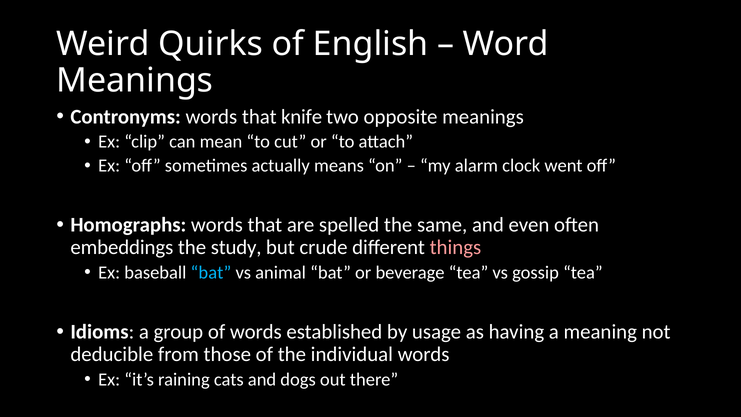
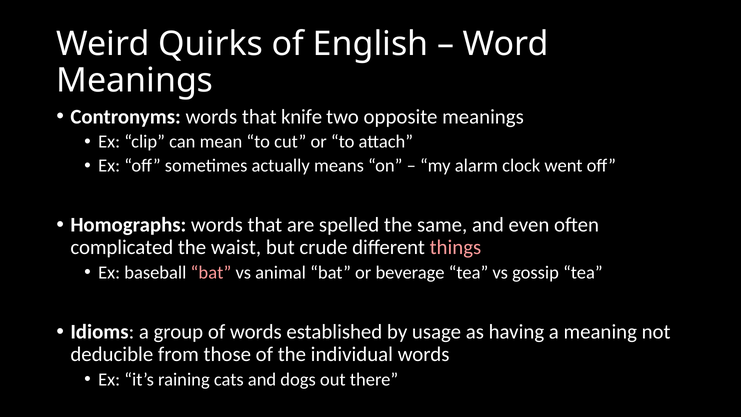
embeddings: embeddings -> complicated (122, 247)
study: study -> waist (236, 247)
bat colour: light blue -> pink (211, 273)
